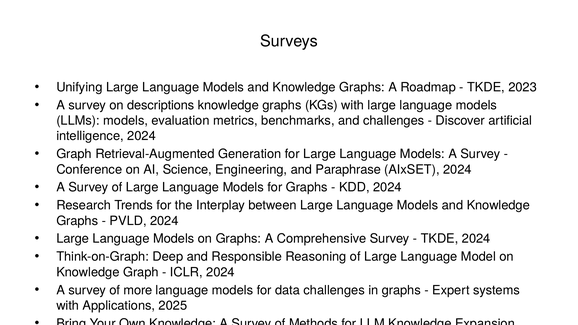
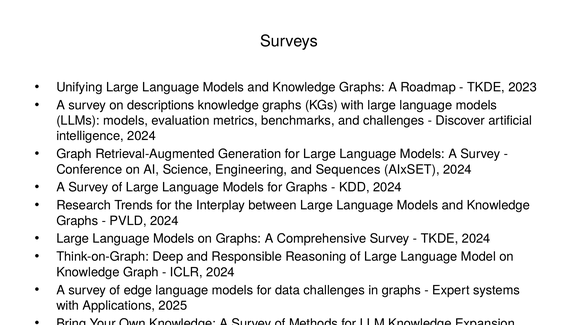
Paraphrase: Paraphrase -> Sequences (348, 170)
more: more -> edge (138, 290)
